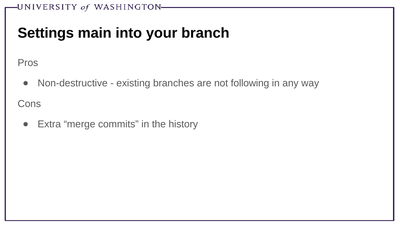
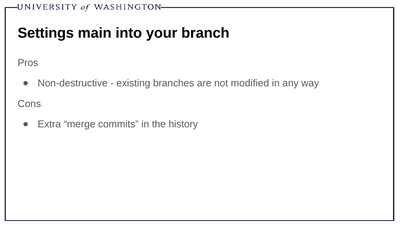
following: following -> modified (250, 83)
